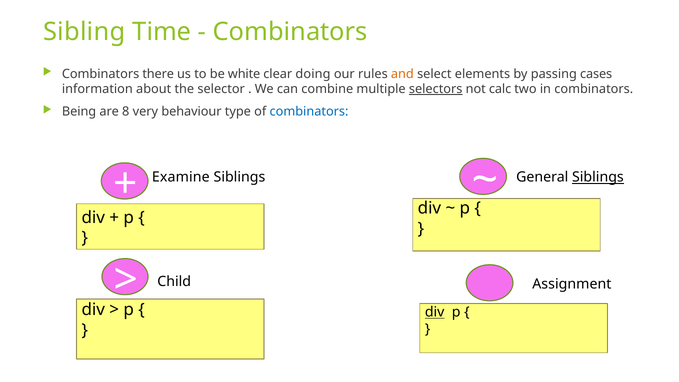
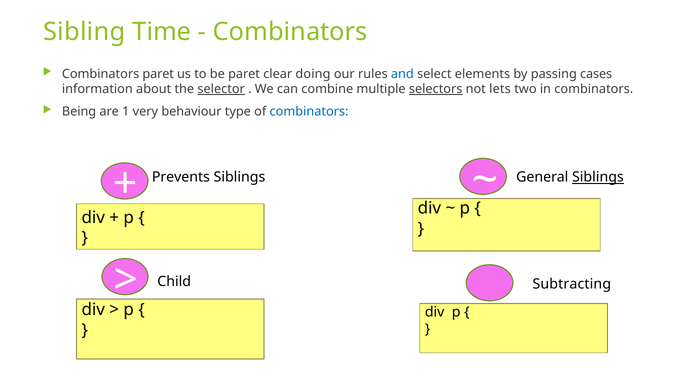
Combinators there: there -> paret (158, 74)
be white: white -> paret (244, 74)
and colour: orange -> blue (402, 74)
selector underline: none -> present (221, 89)
calc: calc -> lets (500, 89)
8: 8 -> 1 (126, 111)
Examine: Examine -> Prevents (181, 177)
Assignment: Assignment -> Subtracting (572, 284)
div underline: present -> none (435, 312)
